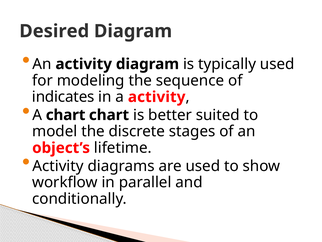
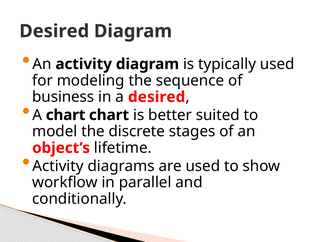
indicates: indicates -> business (63, 97)
a activity: activity -> desired (157, 97)
